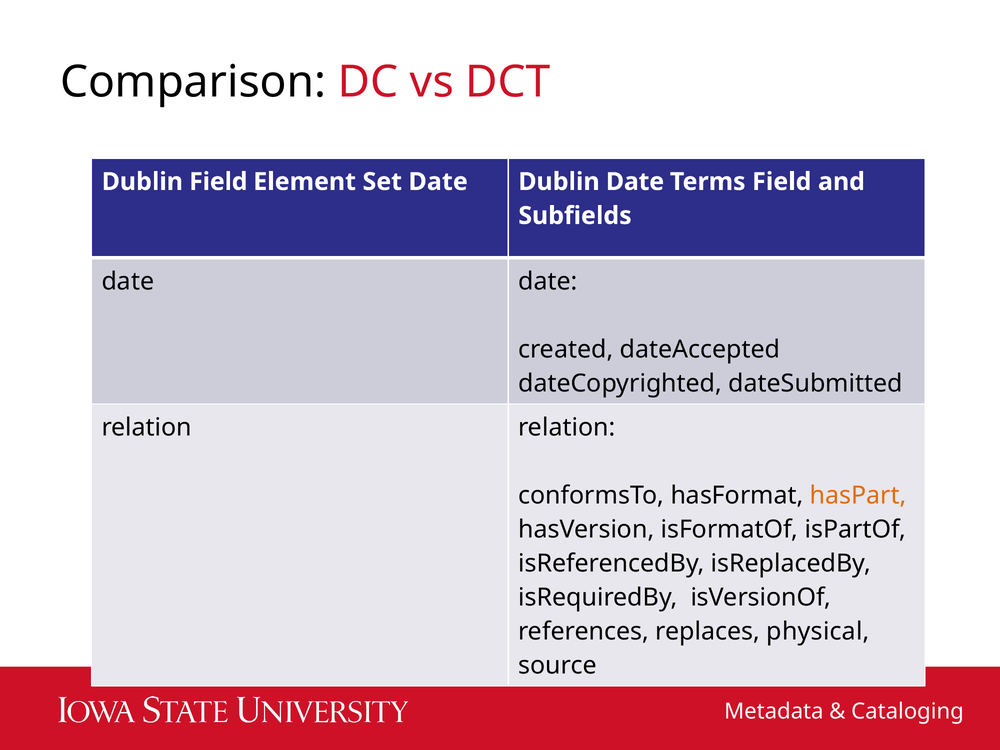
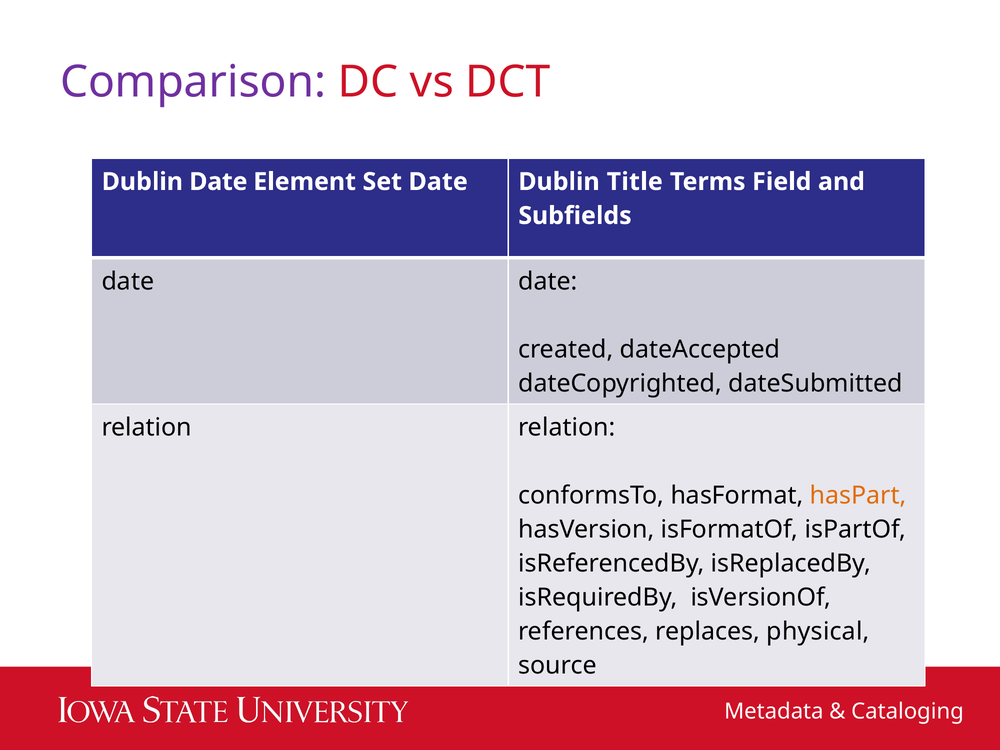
Comparison colour: black -> purple (193, 82)
Dublin Field: Field -> Date (218, 182)
Dublin Date: Date -> Title (635, 182)
